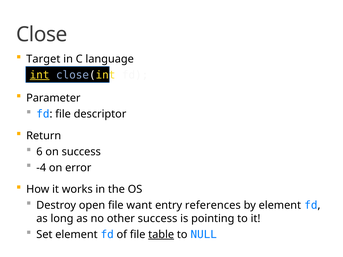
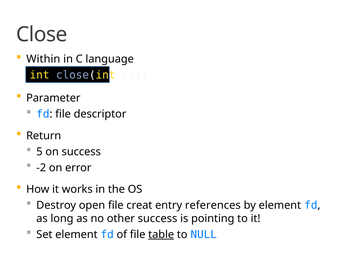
Target: Target -> Within (43, 59)
int underline: present -> none (40, 75)
6: 6 -> 5 (39, 152)
-4: -4 -> -2 (41, 168)
want: want -> creat (139, 206)
